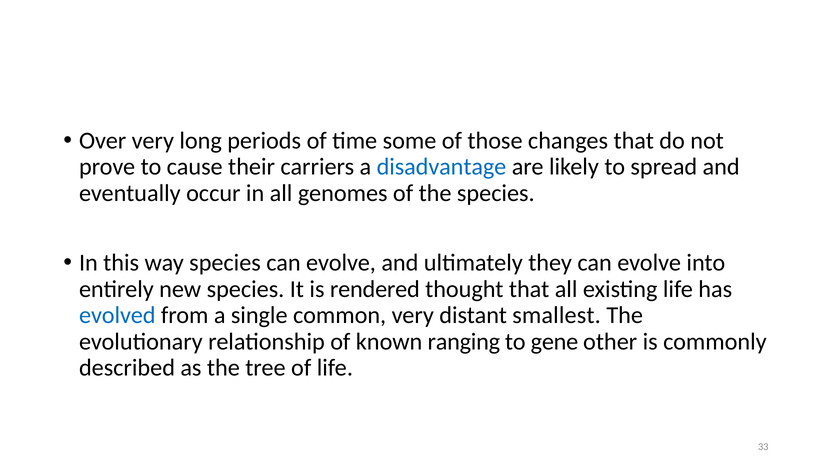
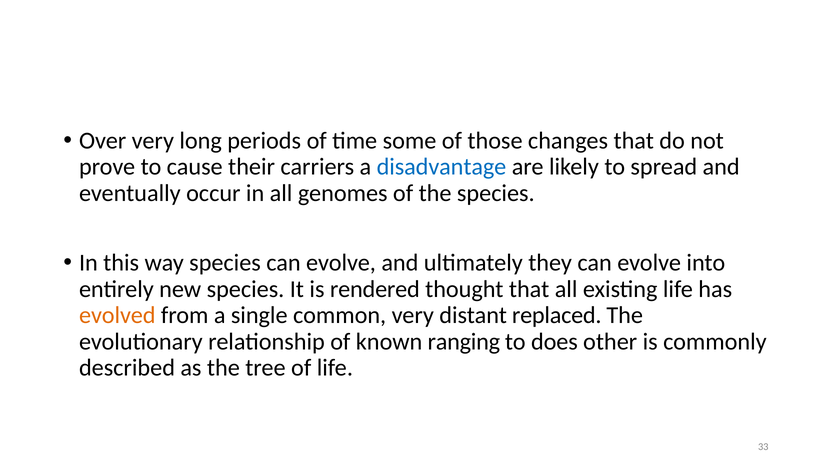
evolved colour: blue -> orange (117, 315)
smallest: smallest -> replaced (557, 315)
gene: gene -> does (554, 342)
